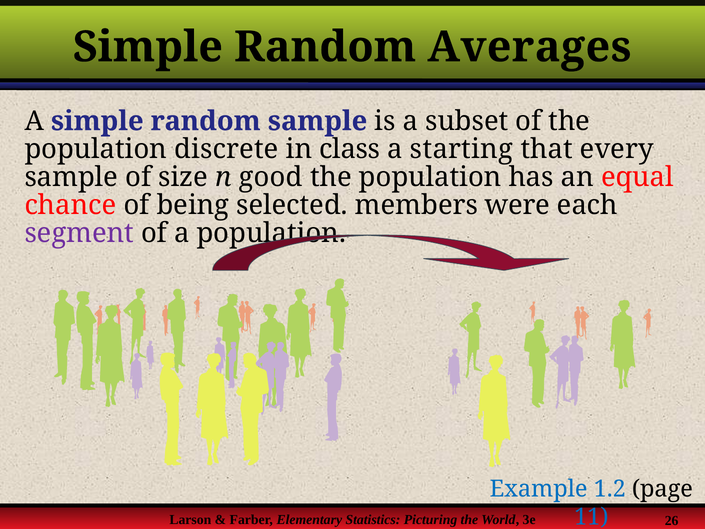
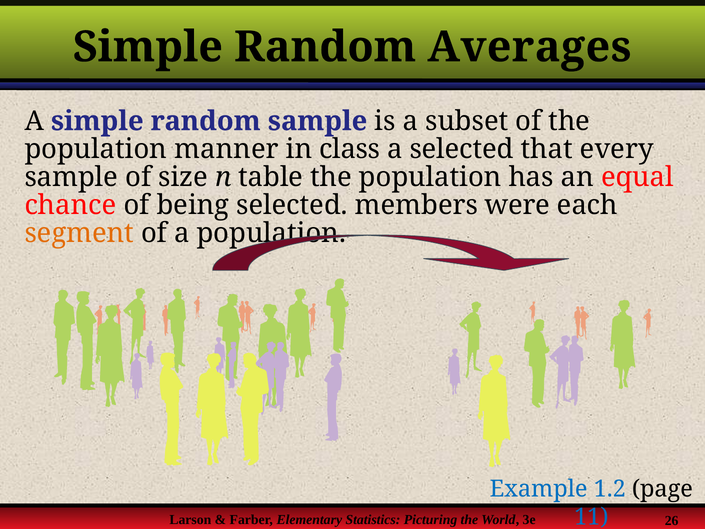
discrete: discrete -> manner (226, 149)
a starting: starting -> selected (462, 149)
good: good -> table (271, 177)
segment colour: purple -> orange (79, 233)
